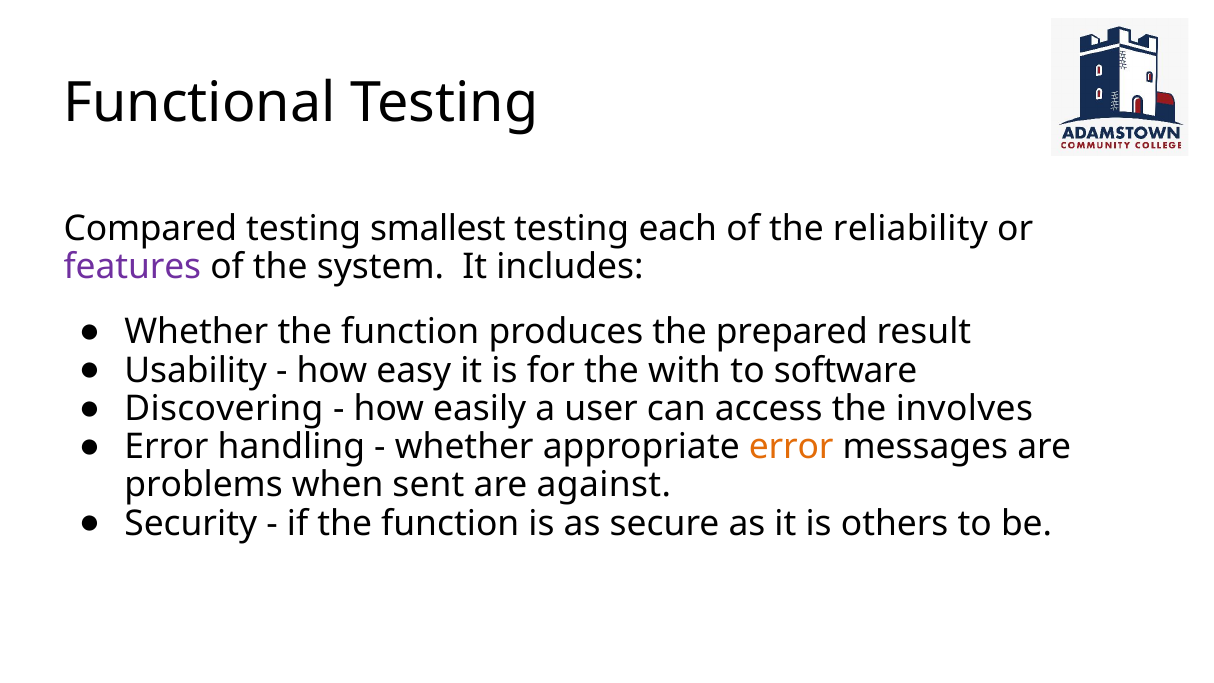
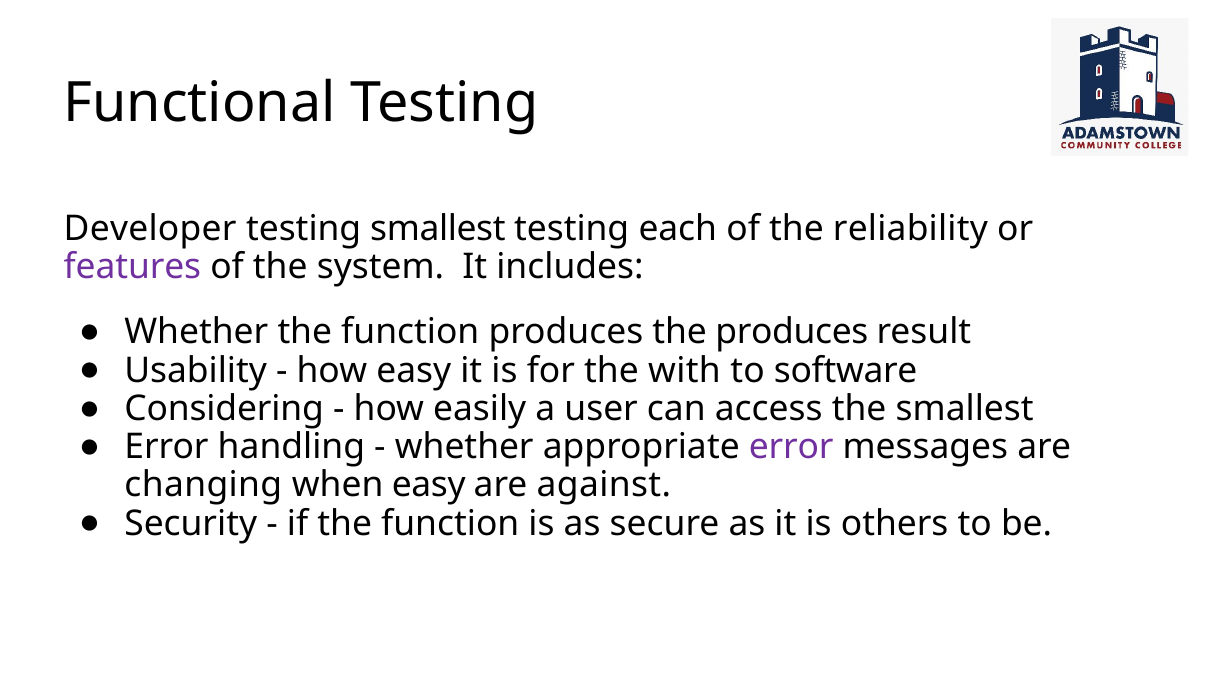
Compared: Compared -> Developer (150, 229)
the prepared: prepared -> produces (792, 332)
Discovering: Discovering -> Considering (224, 409)
the involves: involves -> smallest (965, 409)
error colour: orange -> purple (791, 447)
problems: problems -> changing (203, 485)
when sent: sent -> easy (429, 485)
